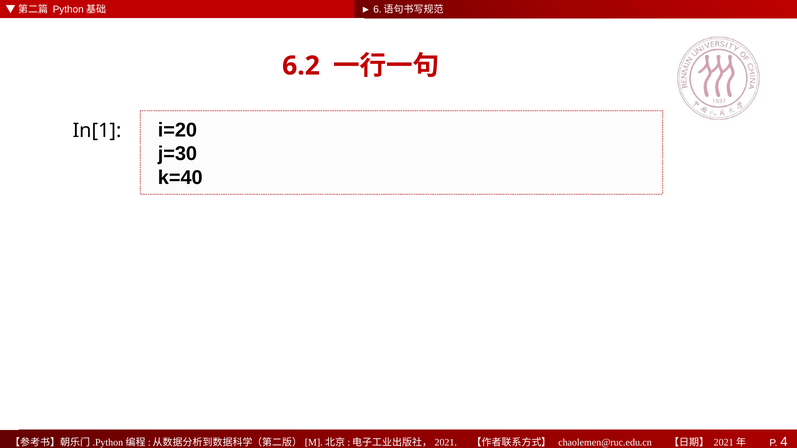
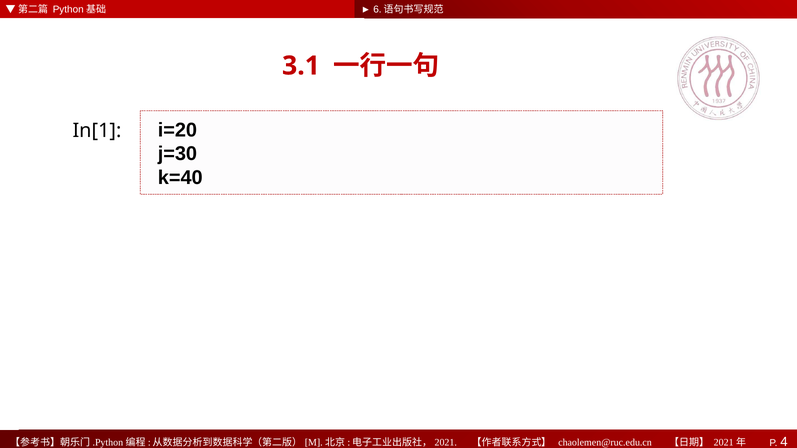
6.2: 6.2 -> 3.1 (301, 66)
